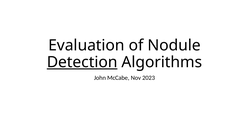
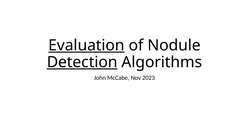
Evaluation underline: none -> present (86, 45)
